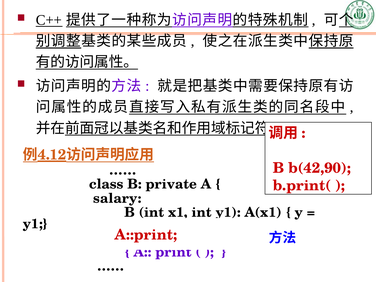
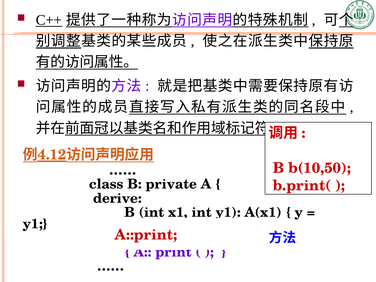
b(42,90: b(42,90 -> b(10,50 (320, 168)
salary: salary -> derive (117, 198)
